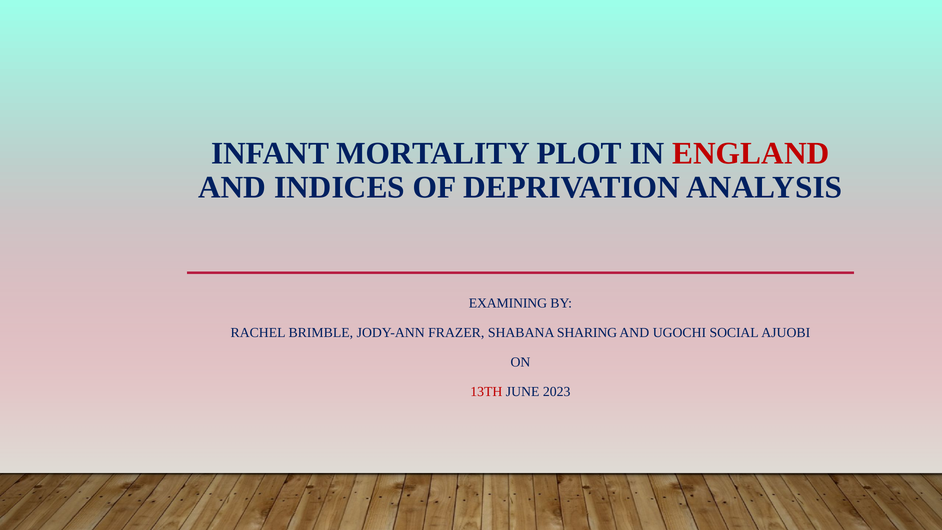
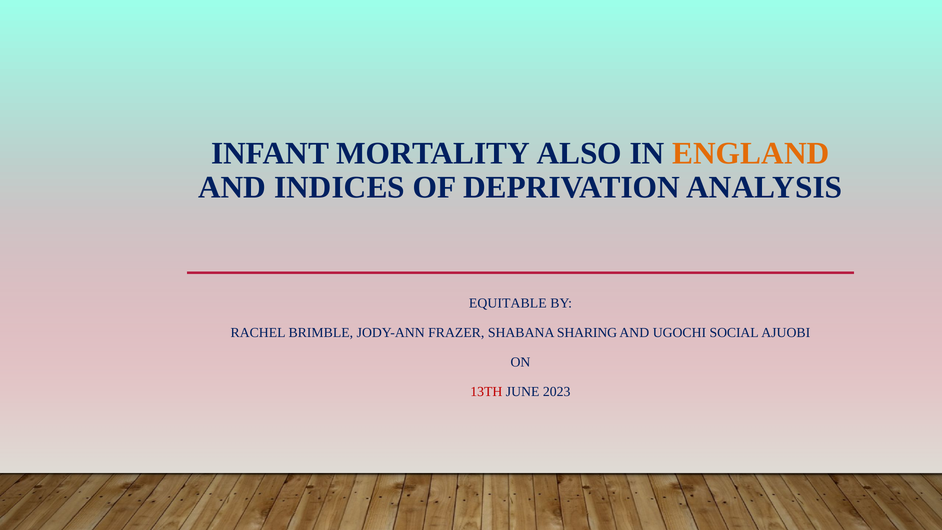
PLOT: PLOT -> ALSO (579, 153)
ENGLAND colour: red -> orange (751, 153)
EXAMINING: EXAMINING -> EQUITABLE (508, 303)
